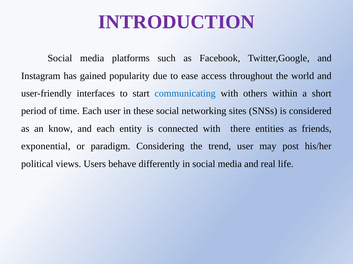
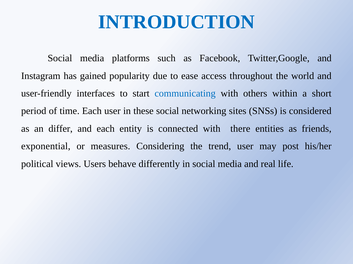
INTRODUCTION colour: purple -> blue (176, 22)
know: know -> differ (61, 129)
paradigm: paradigm -> measures (111, 147)
